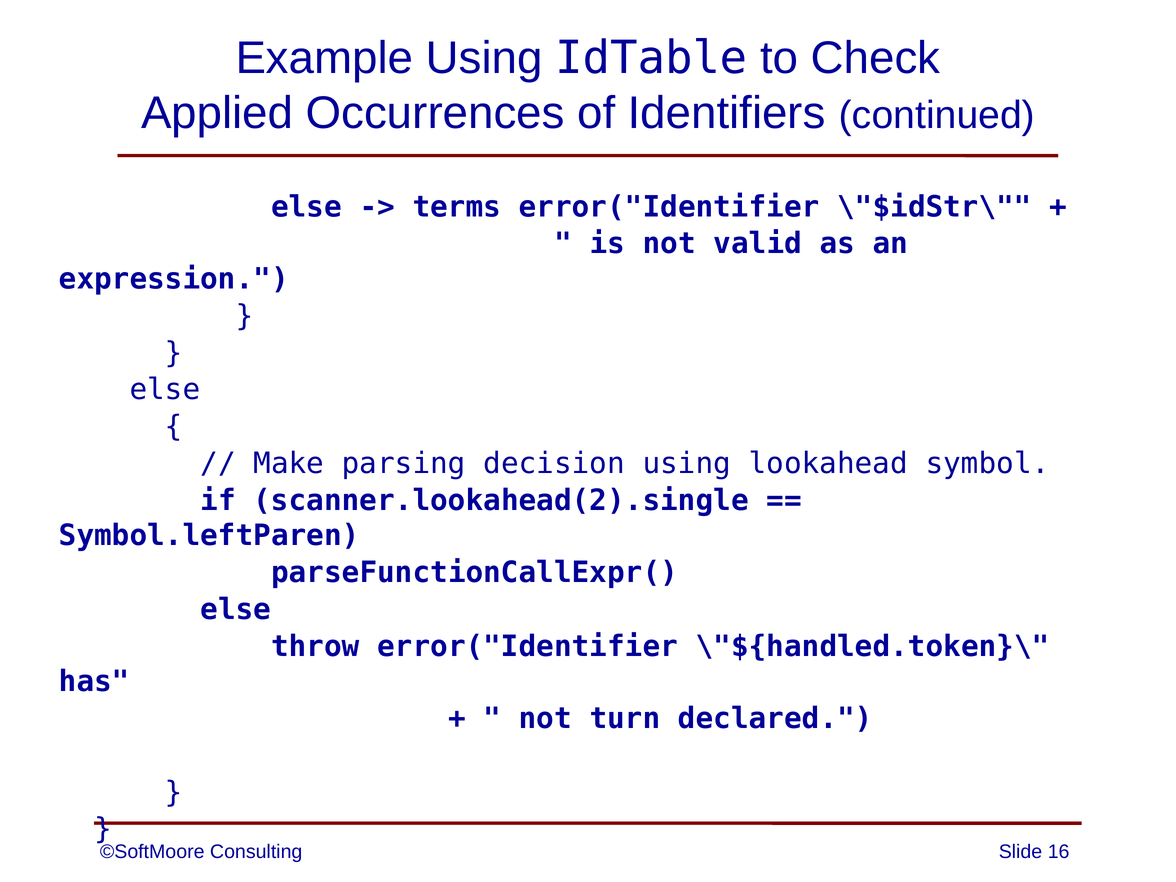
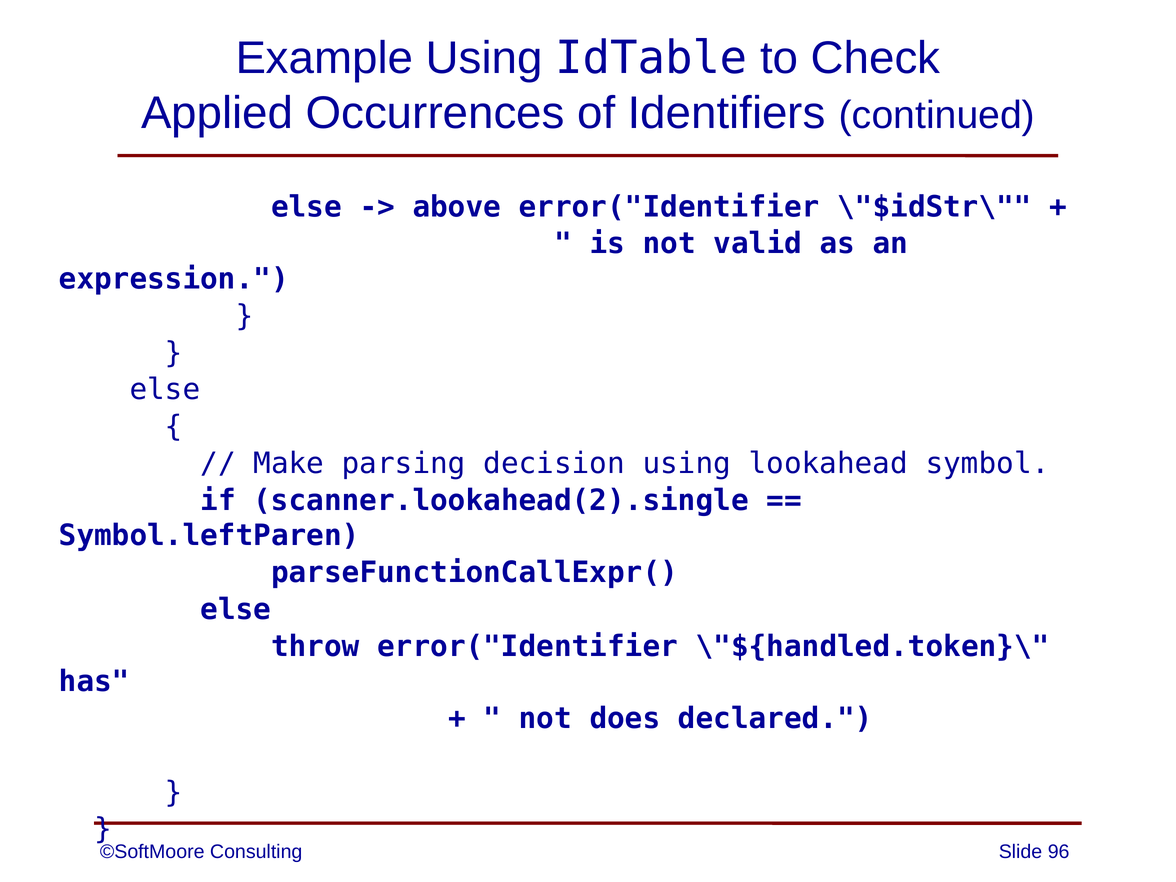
terms: terms -> above (457, 207)
turn: turn -> does (625, 719)
16: 16 -> 96 (1059, 852)
